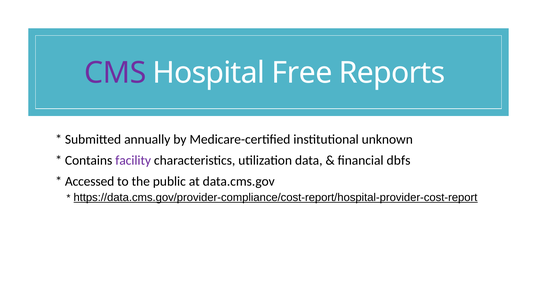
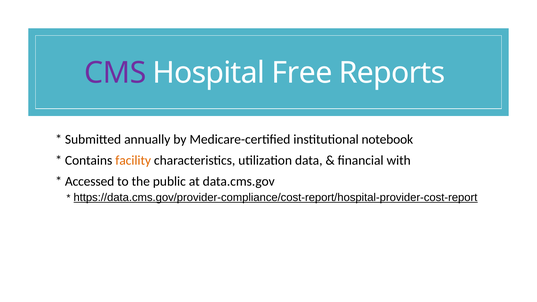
unknown: unknown -> notebook (387, 139)
facility colour: purple -> orange (133, 160)
dbfs: dbfs -> with (399, 160)
